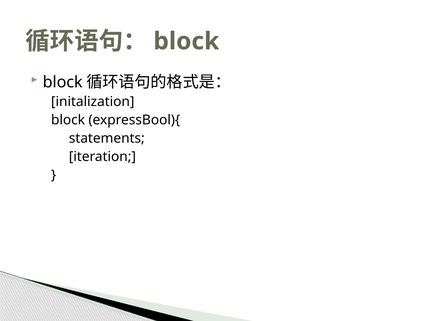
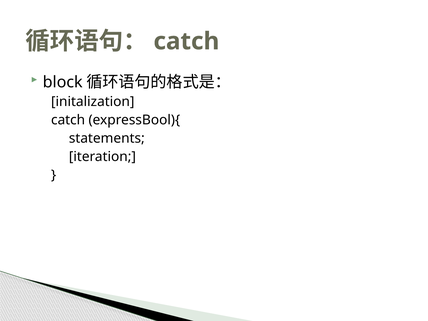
block: block -> catch (186, 41)
block: block -> catch (68, 120)
